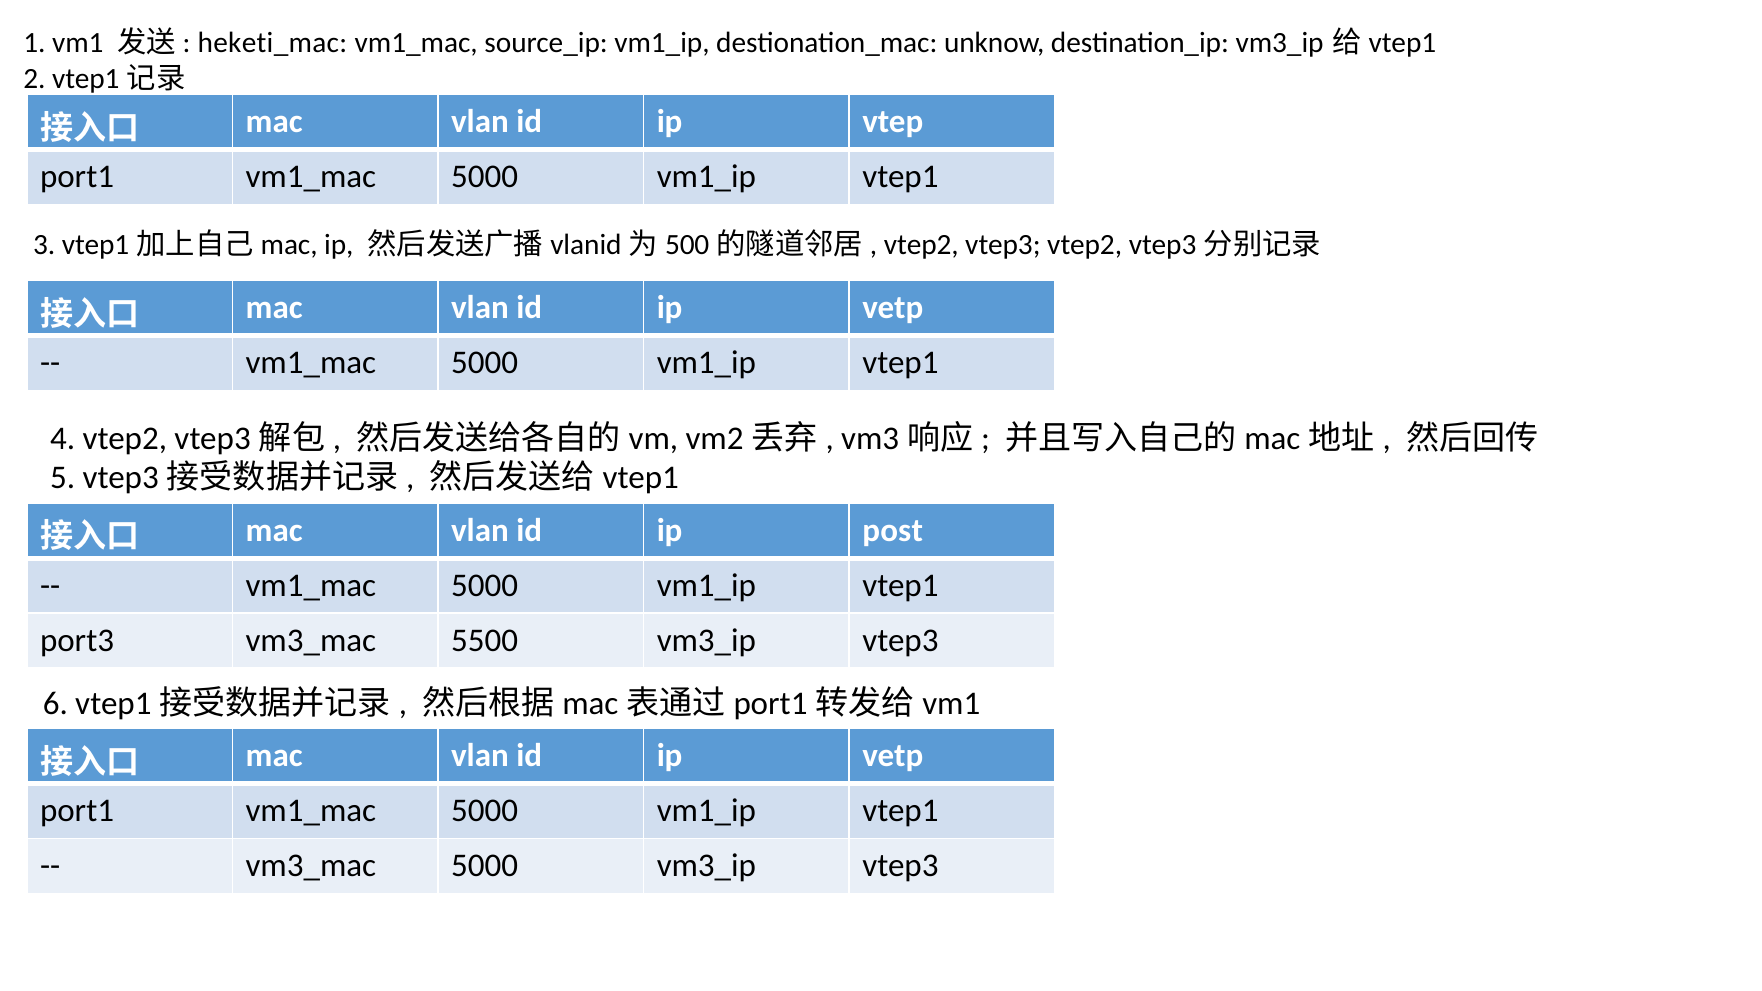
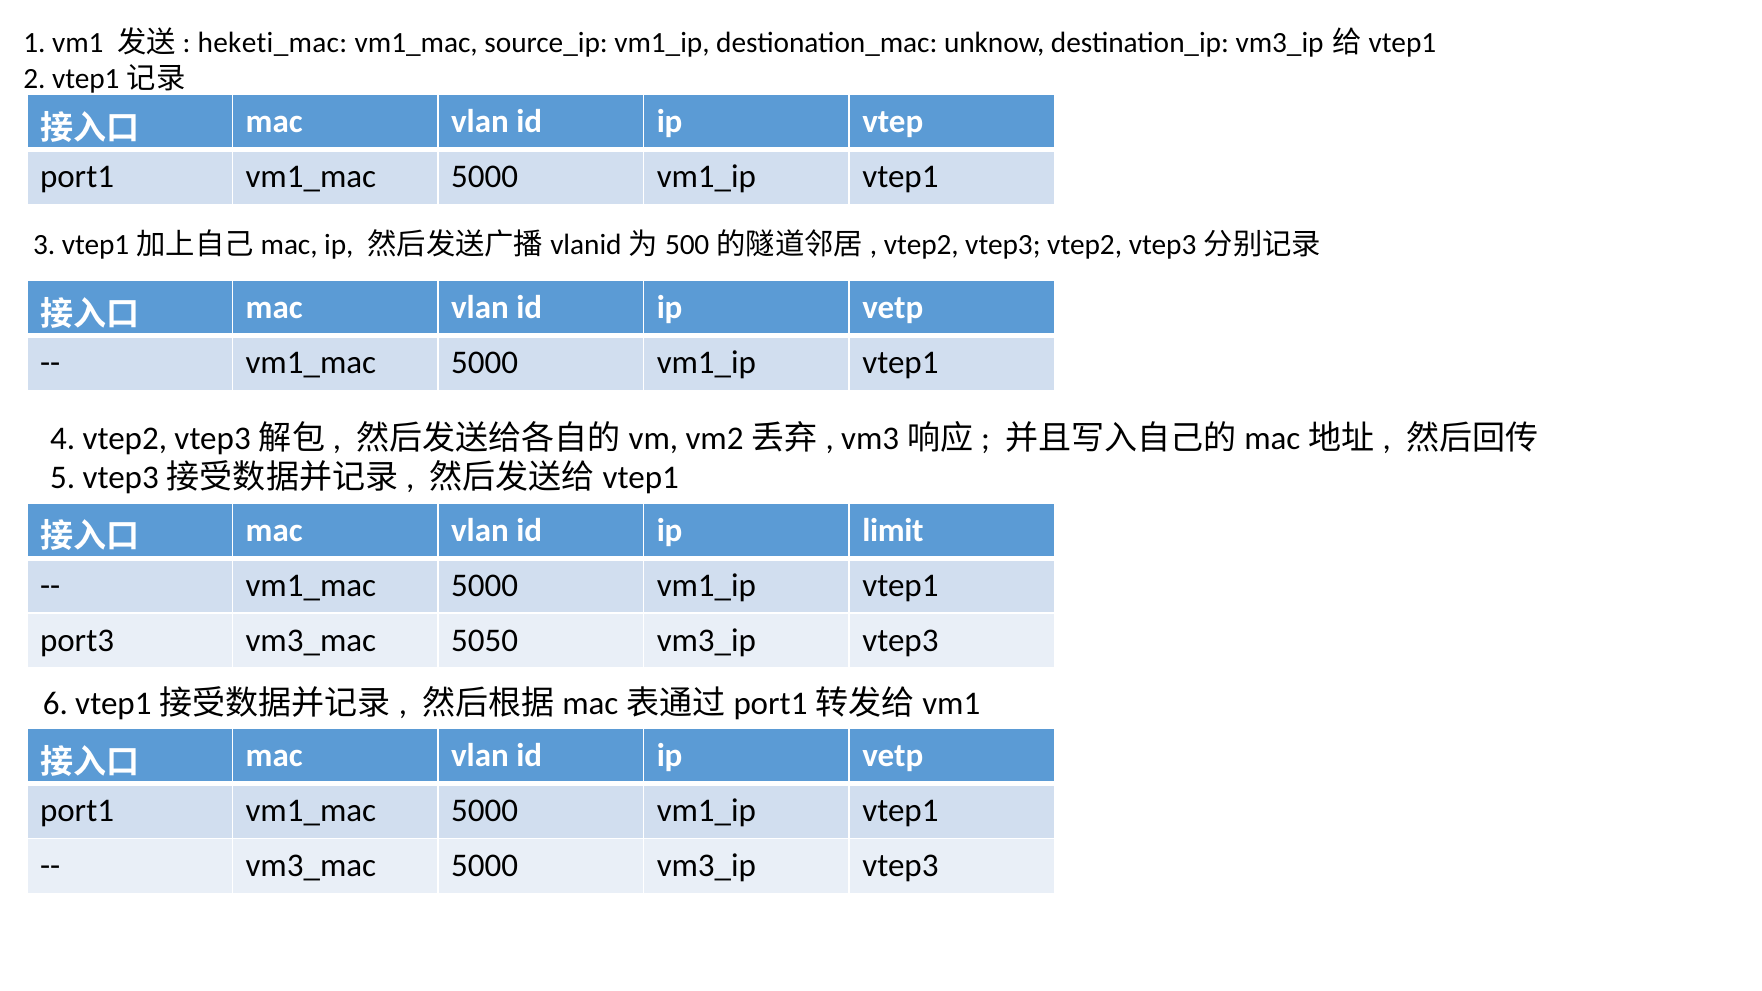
post: post -> limit (893, 530)
5500: 5500 -> 5050 (485, 640)
